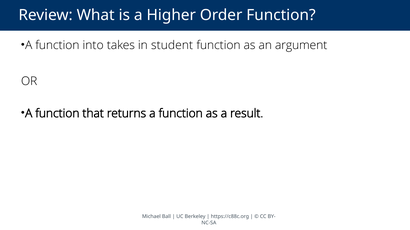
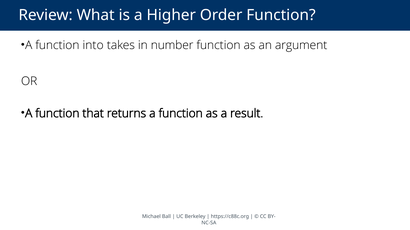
student: student -> number (172, 45)
